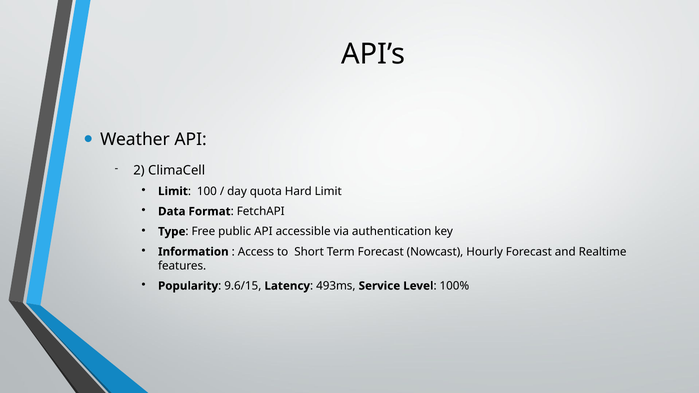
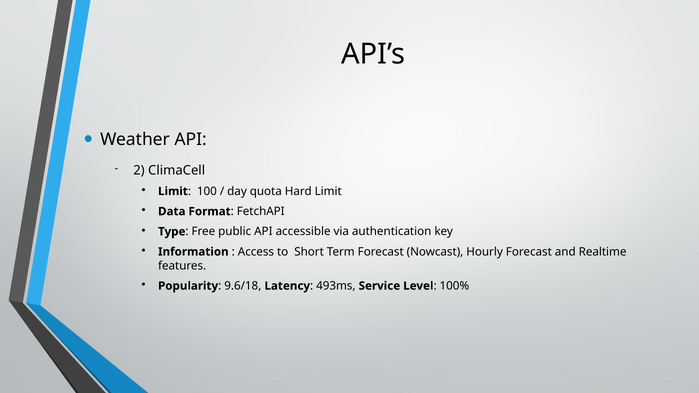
9.6/15: 9.6/15 -> 9.6/18 (243, 286)
